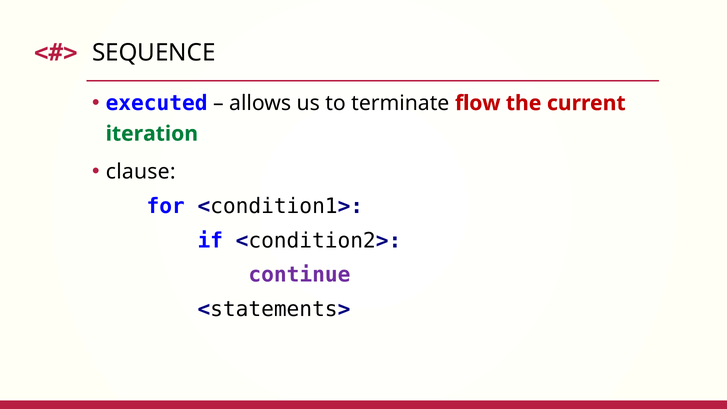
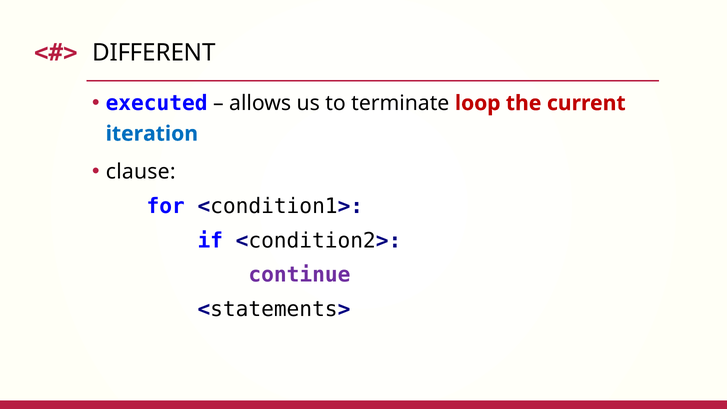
SEQUENCE: SEQUENCE -> DIFFERENT (154, 53)
flow: flow -> loop (478, 103)
iteration colour: green -> blue (152, 134)
